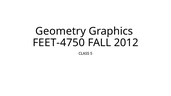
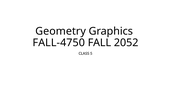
FEET-4750: FEET-4750 -> FALL-4750 (59, 43)
2012: 2012 -> 2052 (126, 43)
